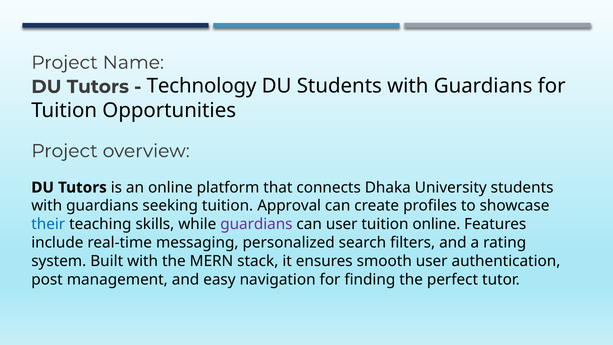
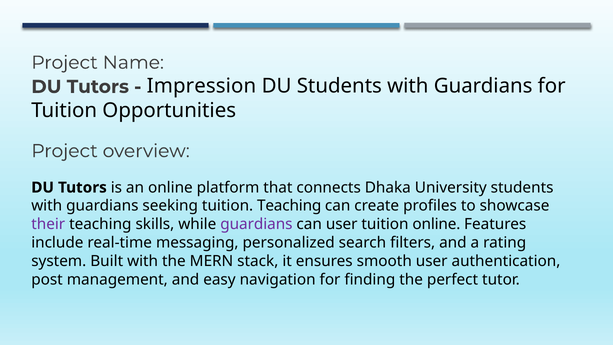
Technology: Technology -> Impression (201, 86)
tuition Approval: Approval -> Teaching (289, 206)
their colour: blue -> purple (48, 224)
